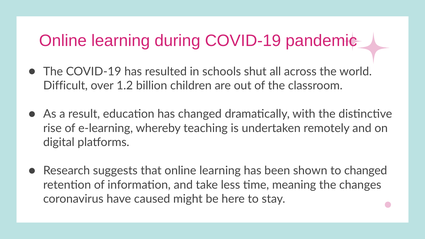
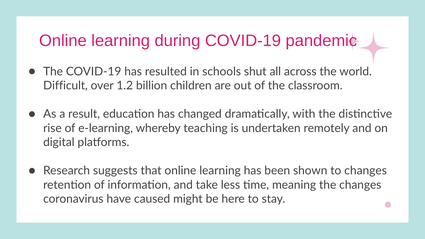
to changed: changed -> changes (366, 171)
